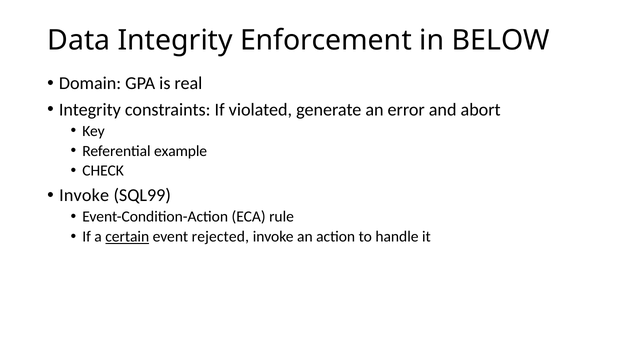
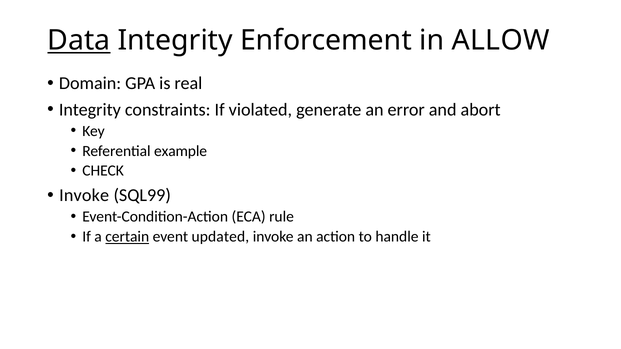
Data underline: none -> present (79, 41)
BELOW: BELOW -> ALLOW (501, 41)
rejected: rejected -> updated (220, 237)
